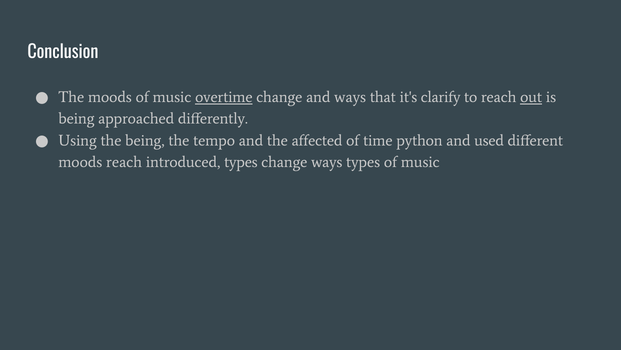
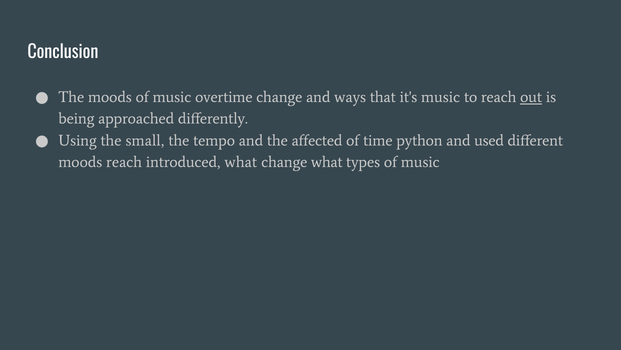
overtime underline: present -> none (224, 97)
it's clarify: clarify -> music (441, 97)
the being: being -> small (145, 140)
introduced types: types -> what (241, 162)
change ways: ways -> what (327, 162)
